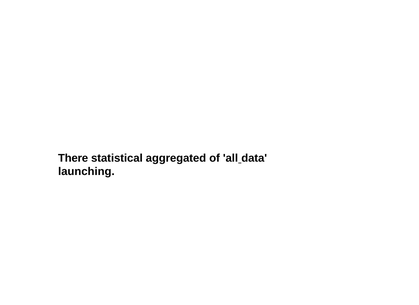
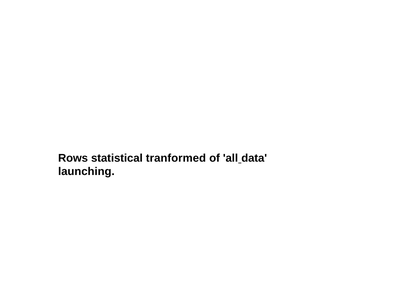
There: There -> Rows (73, 158)
aggregated: aggregated -> tranformed (176, 158)
